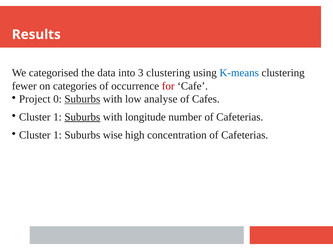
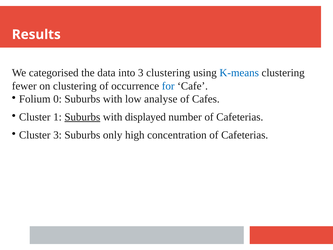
on categories: categories -> clustering (75, 86)
for colour: red -> blue (168, 86)
Project: Project -> Folium (35, 99)
Suburbs underline: present -> none (82, 99)
longitude: longitude -> displayed (145, 117)
1: 1 -> 3 (57, 135)
wise: wise -> only (113, 135)
